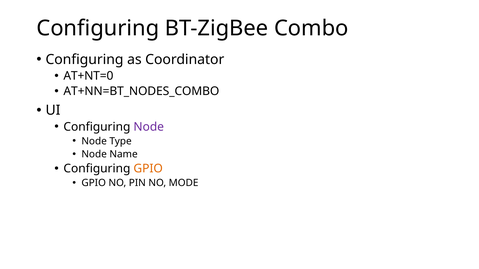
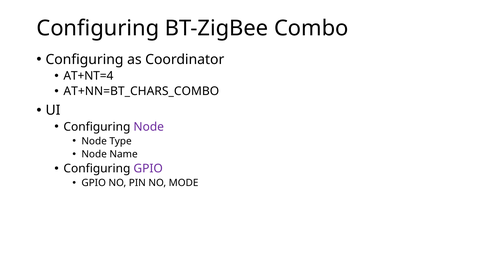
AT+NT=0: AT+NT=0 -> AT+NT=4 (88, 76)
AT+NN=BT_NODES_COMBO: AT+NN=BT_NODES_COMBO -> AT+NN=BT_CHARS_COMBO (141, 91)
GPIO colour: orange -> purple (148, 169)
